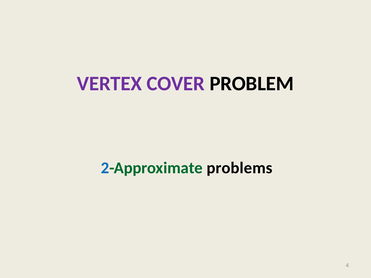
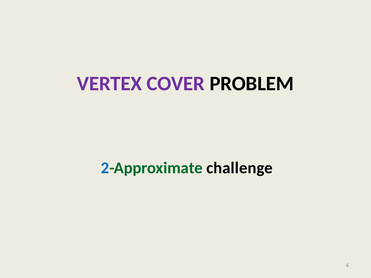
problems: problems -> challenge (240, 168)
